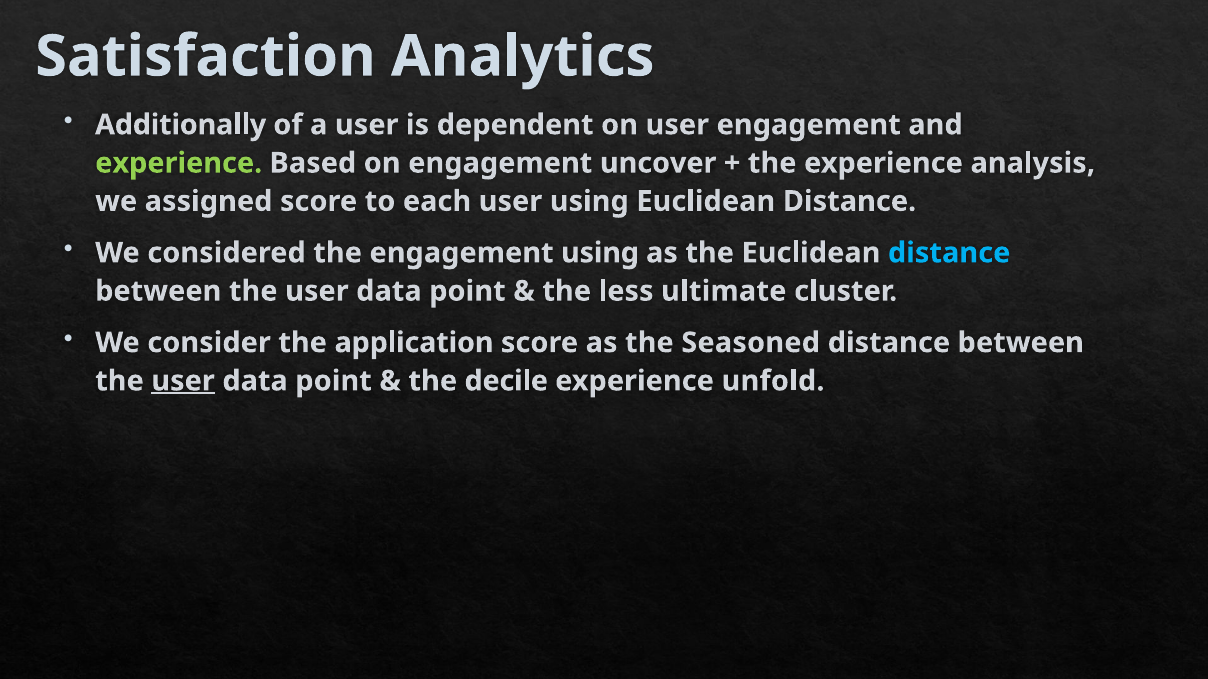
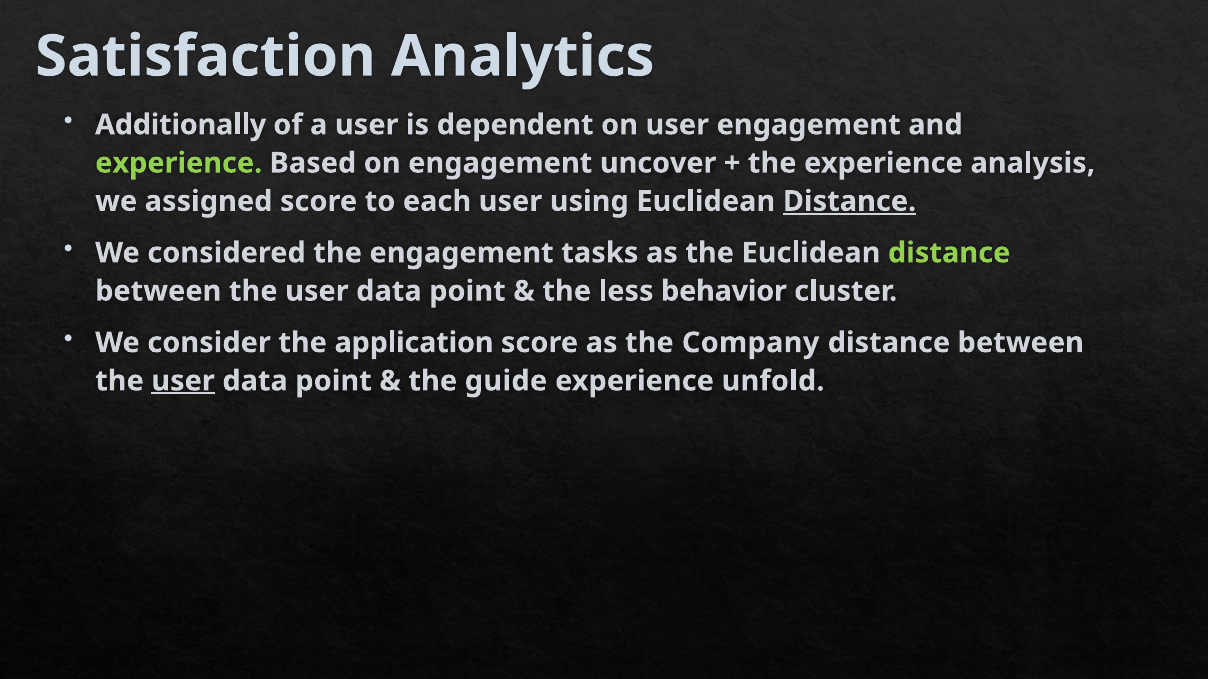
Distance underline: none -> present (850, 201)
engagement using: using -> tasks (600, 253)
distance colour: light blue -> light green (949, 253)
ultimate: ultimate -> behavior (724, 291)
Seasoned: Seasoned -> Company (751, 343)
decile: decile -> guide (506, 381)
